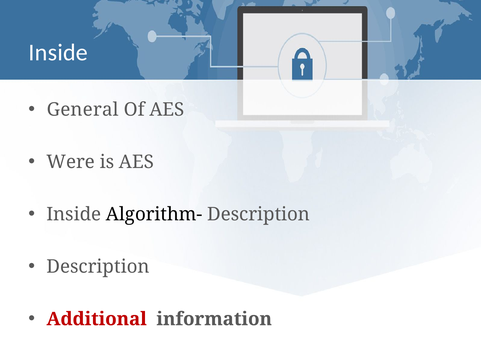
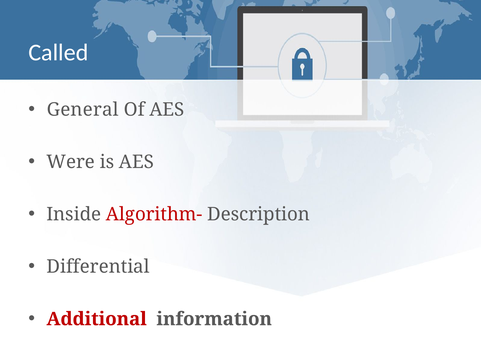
Inside: Inside -> Called (58, 53)
Algorithm- colour: black -> red (154, 214)
Description: Description -> Differential (98, 267)
